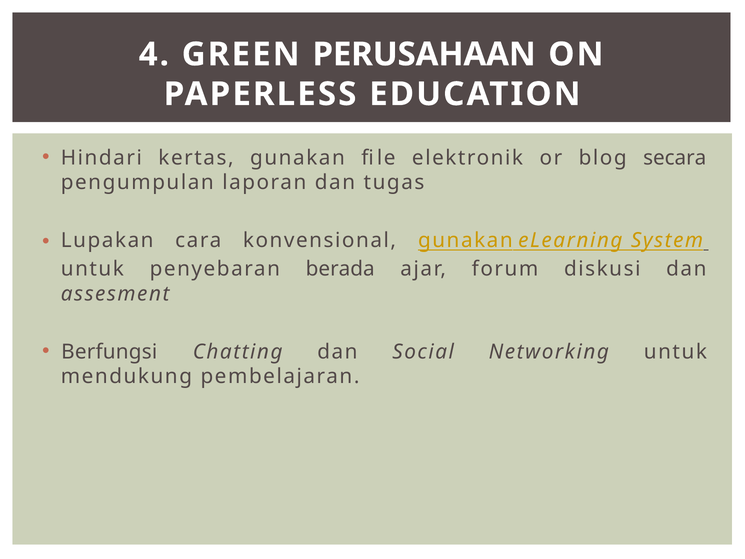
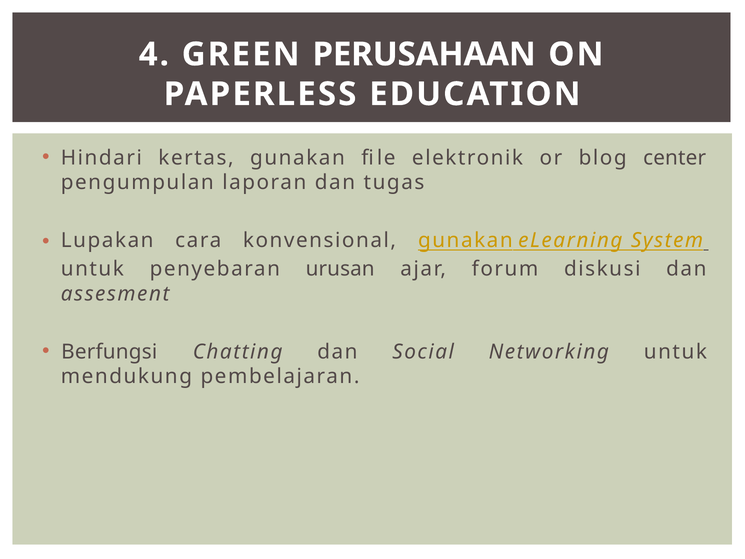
secara: secara -> center (675, 158)
berada: berada -> urusan (340, 269)
